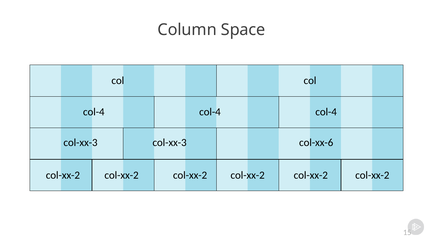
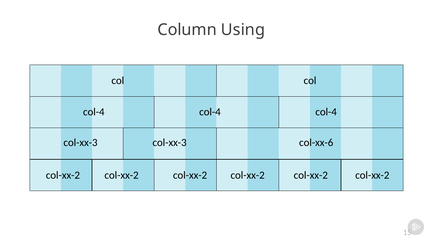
Space: Space -> Using (243, 30)
